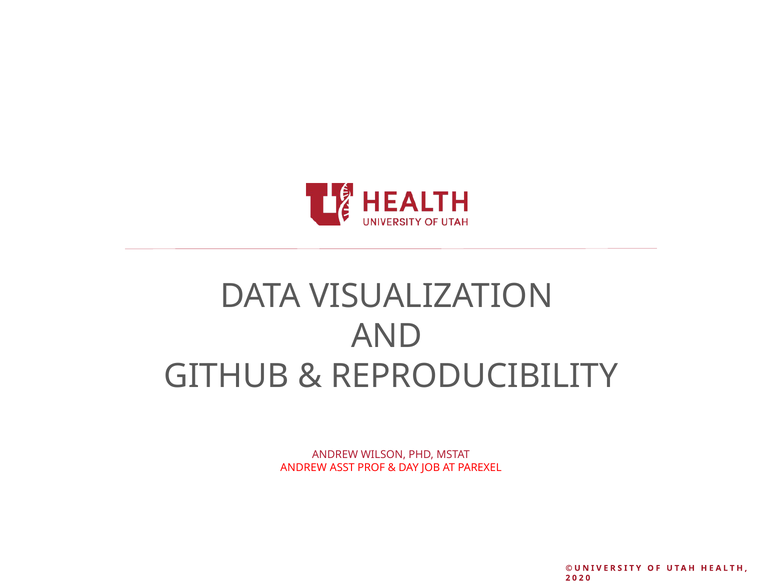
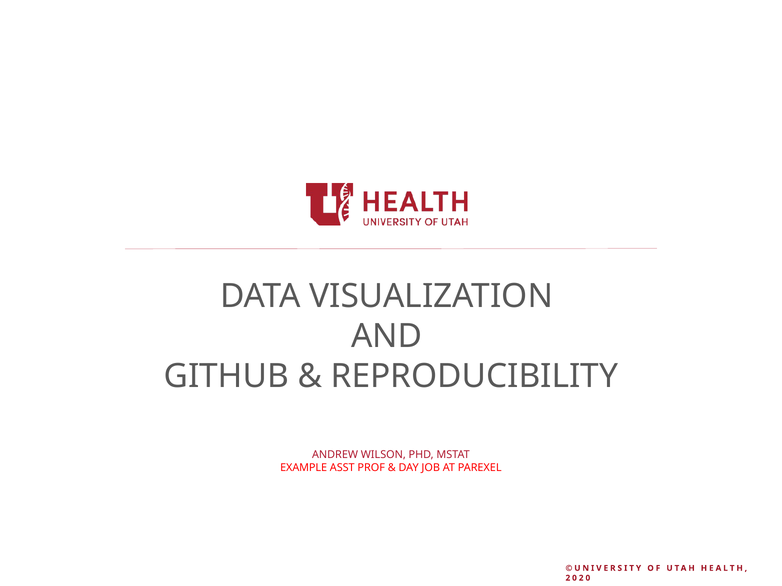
ANDREW: ANDREW -> EXAMPLE (304, 468)
